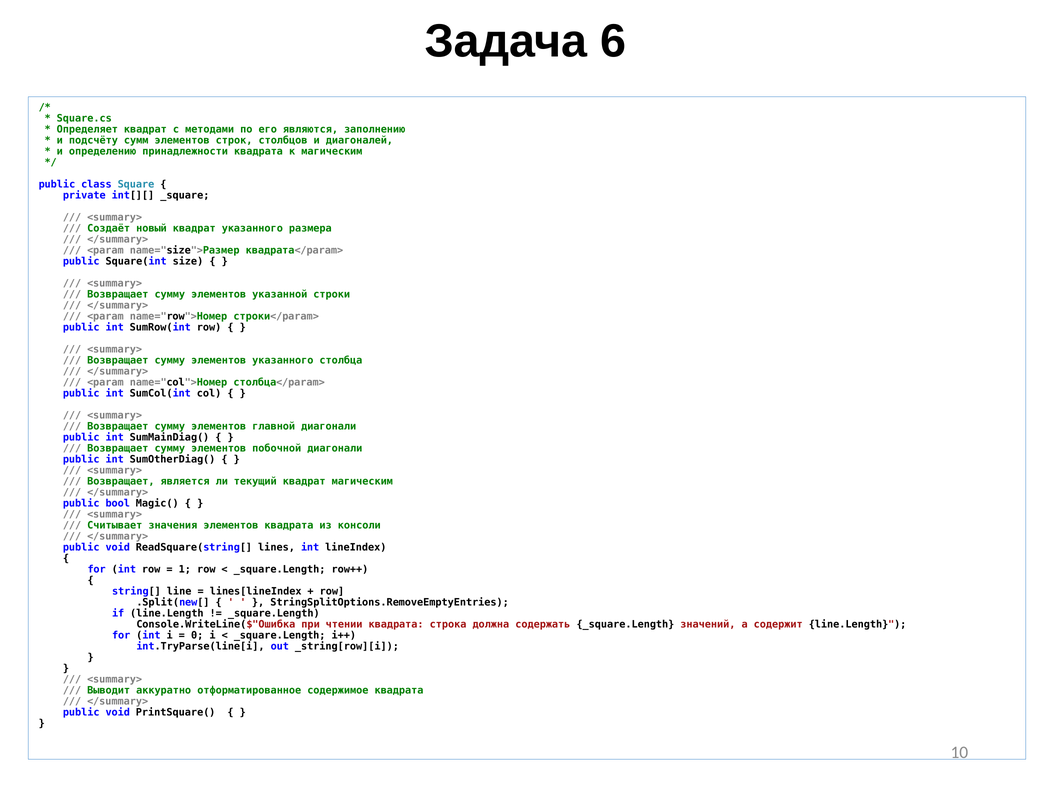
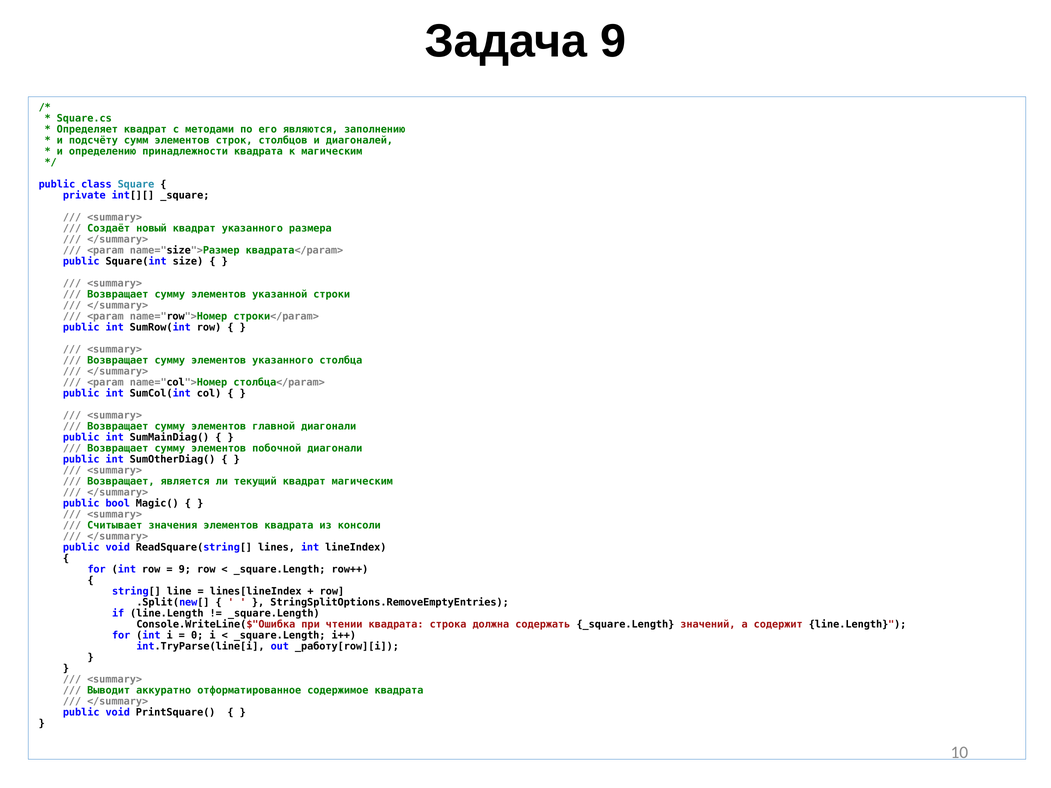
Задача 6: 6 -> 9 (613, 41)
1: 1 -> 9 (185, 570)
_string[row][i: _string[row][i -> _работу[row][i (347, 647)
